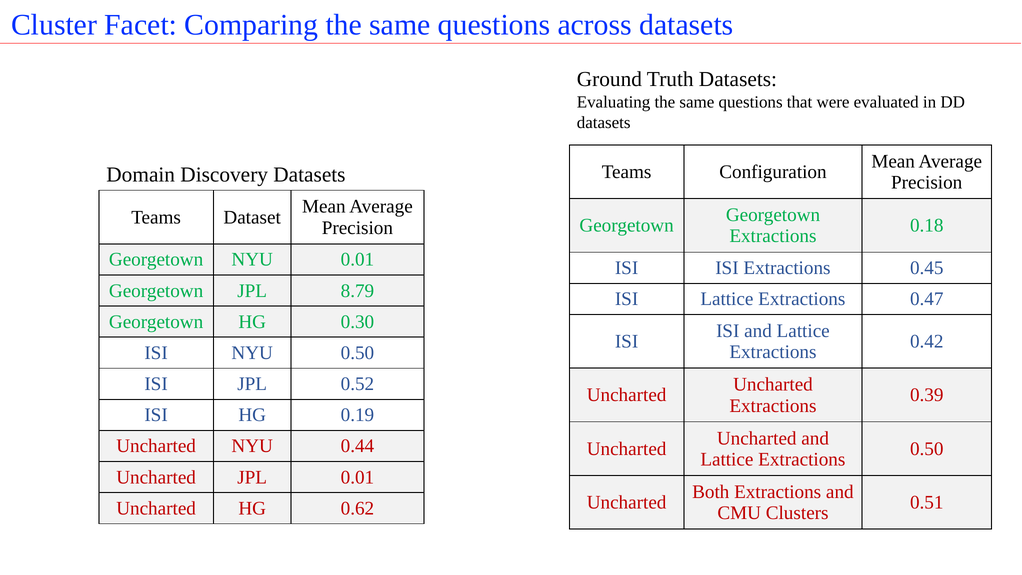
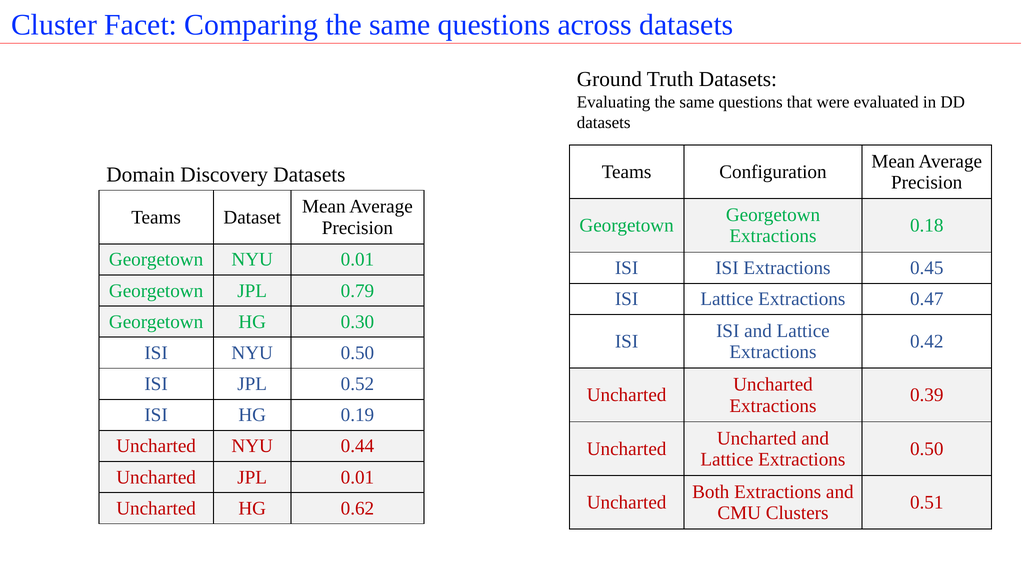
8.79: 8.79 -> 0.79 (357, 291)
